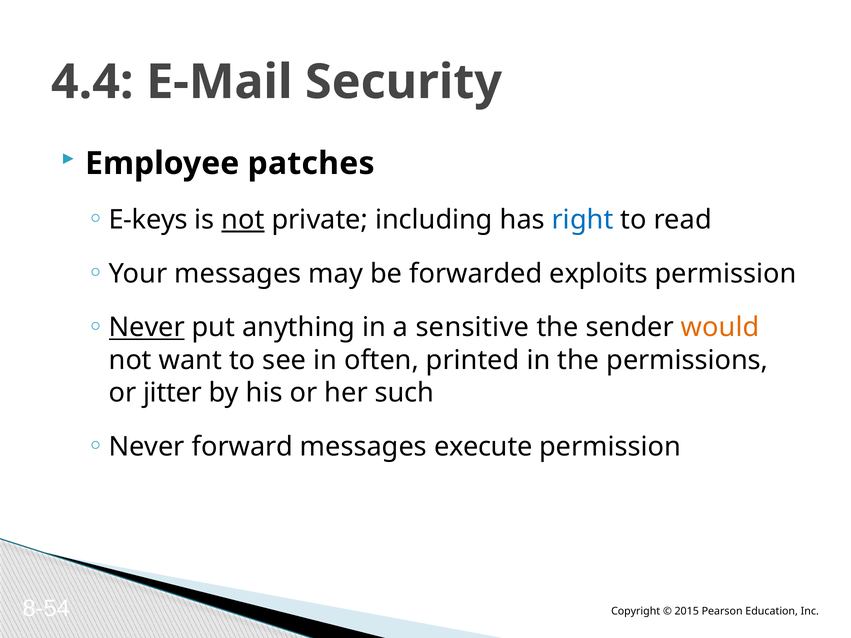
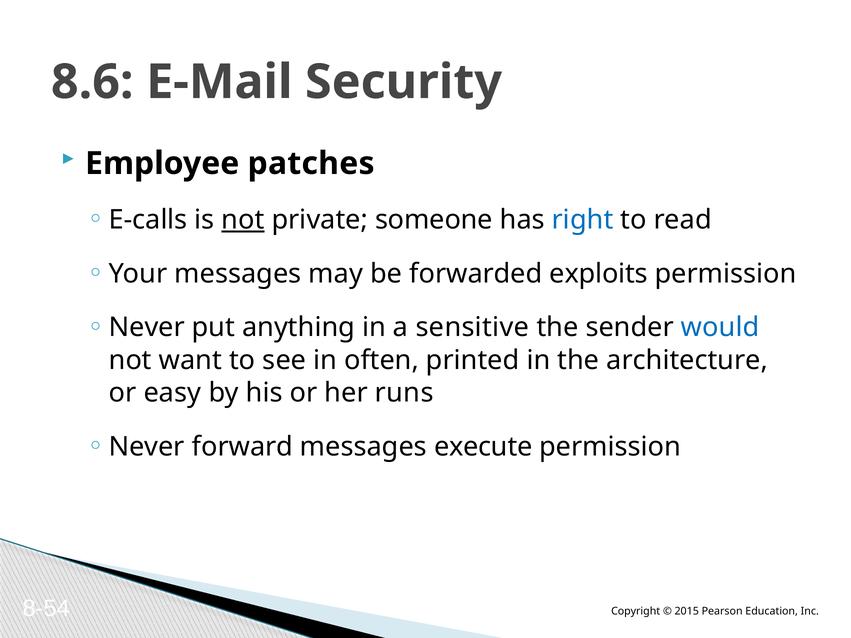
4.4: 4.4 -> 8.6 (92, 82)
E-keys: E-keys -> E-calls (148, 220)
including: including -> someone (434, 220)
Never underline: present -> none (147, 328)
would colour: orange -> blue (720, 328)
permissions: permissions -> architecture (687, 360)
jitter: jitter -> easy (172, 393)
such: such -> runs (404, 393)
